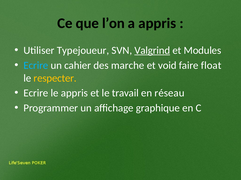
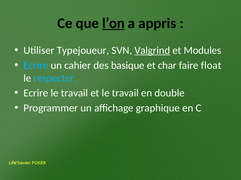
l’on underline: none -> present (113, 23)
marche: marche -> basique (128, 66)
void: void -> char (167, 66)
respecter colour: yellow -> light blue (55, 78)
appris: appris -> travail (74, 93)
réseau: réseau -> double (170, 93)
